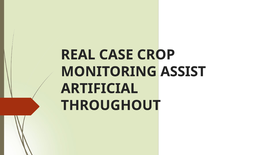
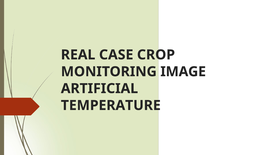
ASSIST: ASSIST -> IMAGE (183, 72)
THROUGHOUT: THROUGHOUT -> TEMPERATURE (111, 106)
